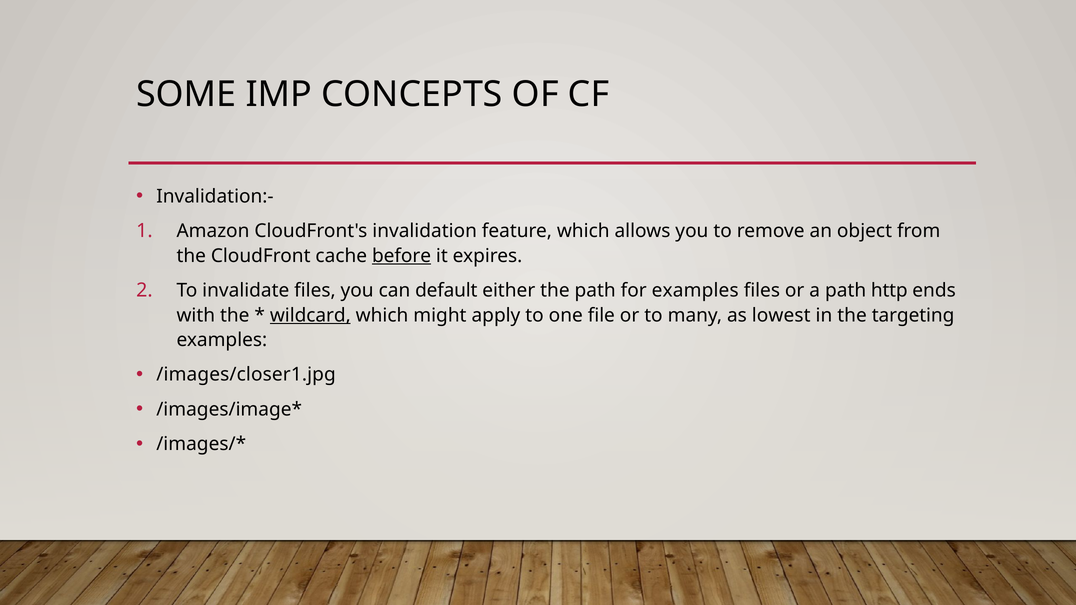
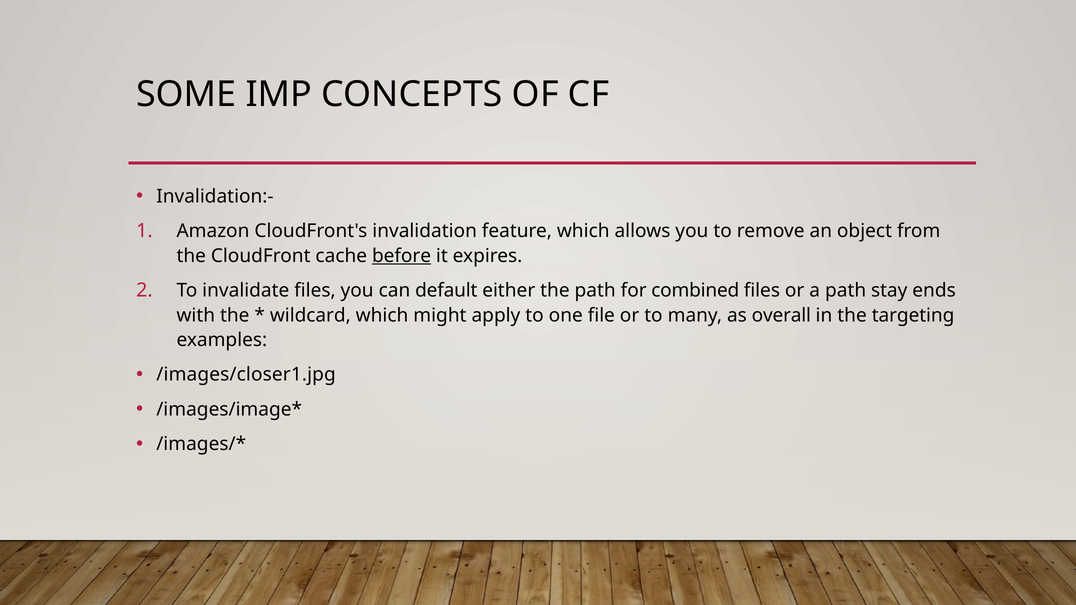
for examples: examples -> combined (695, 291)
http: http -> stay (889, 291)
wildcard underline: present -> none (310, 315)
lowest: lowest -> overall (781, 315)
